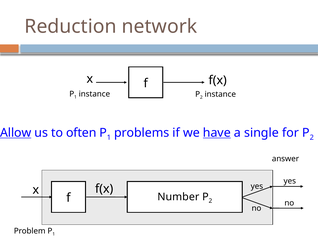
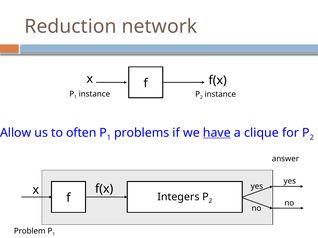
Allow underline: present -> none (16, 133)
single: single -> clique (261, 133)
Number: Number -> Integers (178, 197)
